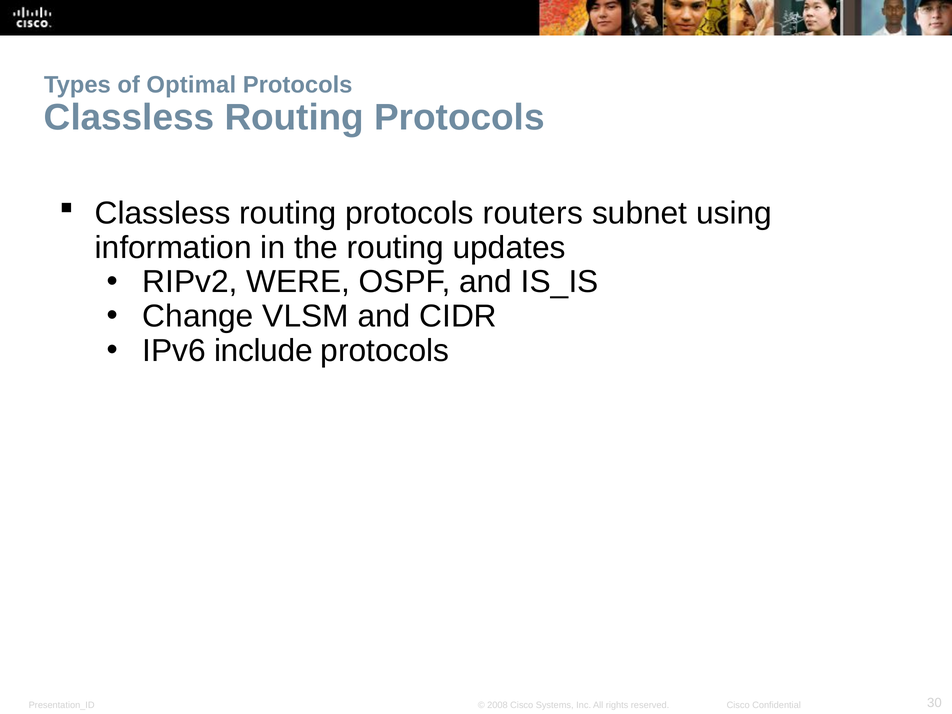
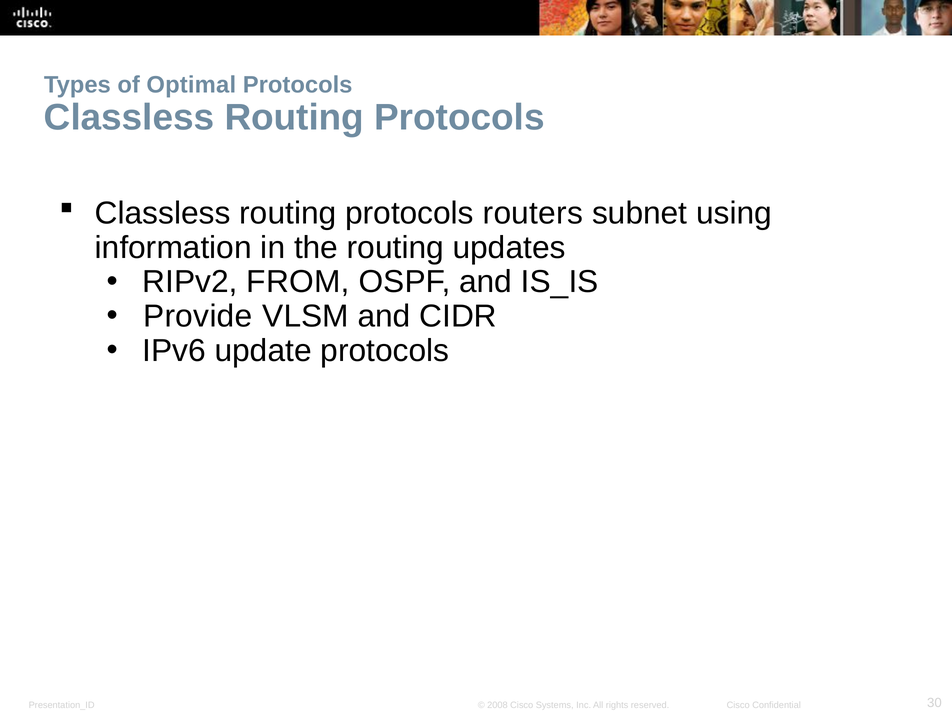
WERE: WERE -> FROM (298, 282)
Change: Change -> Provide (198, 316)
include: include -> update (263, 351)
